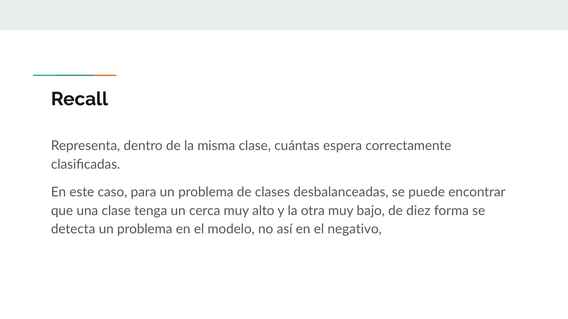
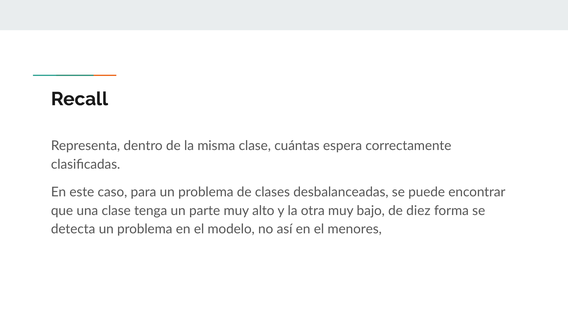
cerca: cerca -> parte (205, 211)
negativo: negativo -> menores (355, 229)
